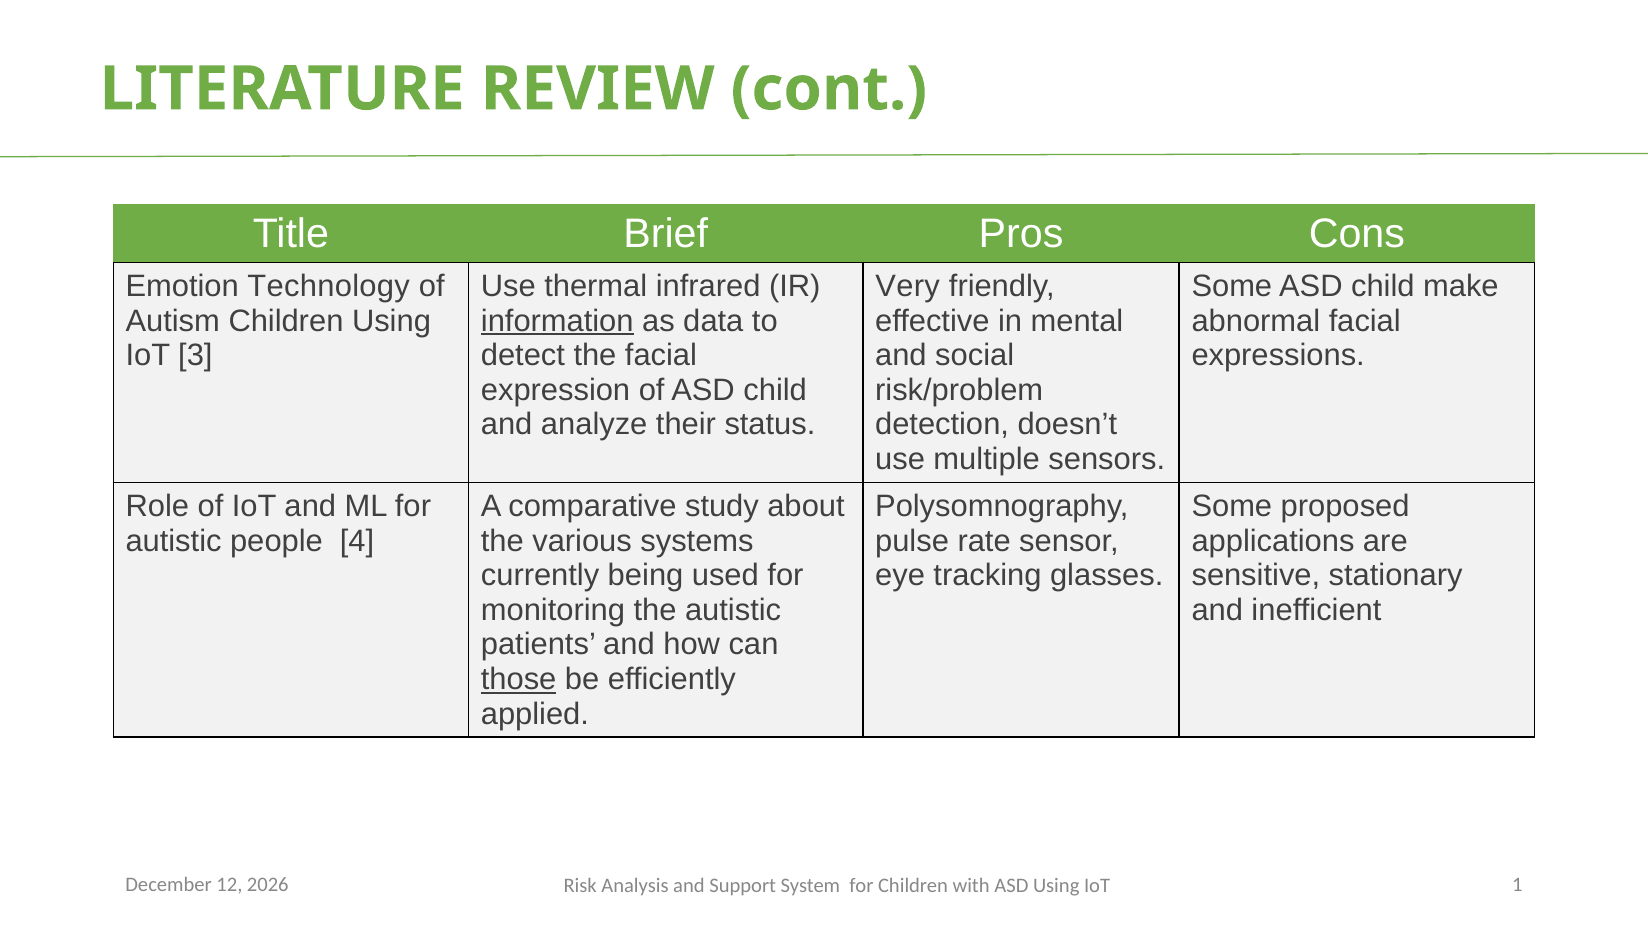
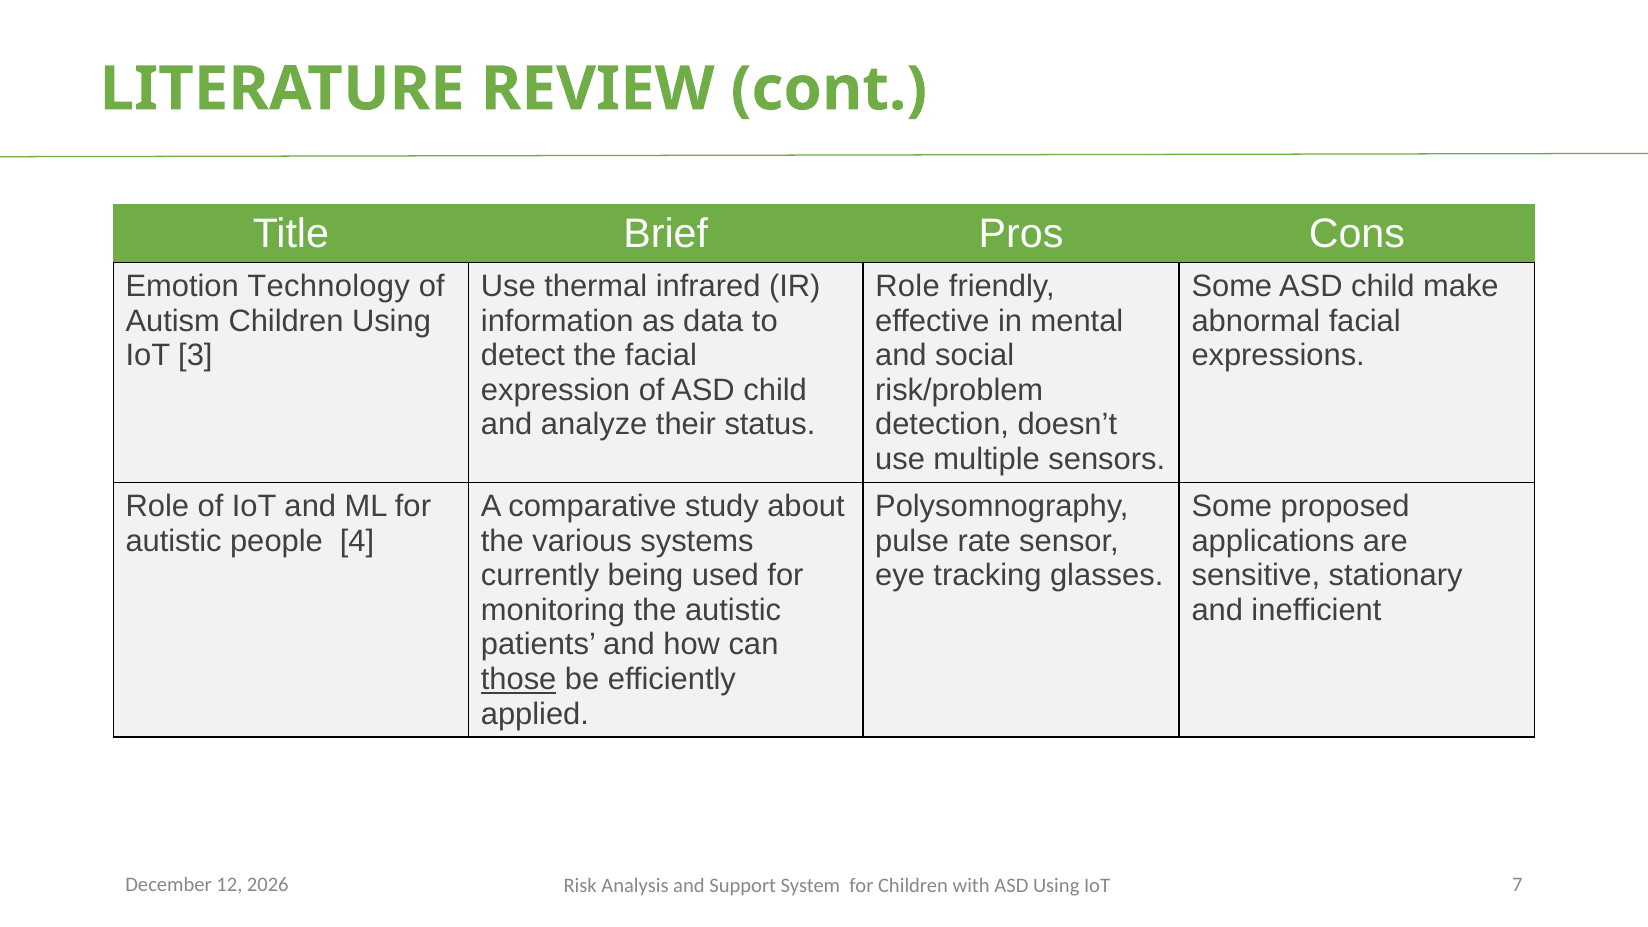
Very: Very -> Role (908, 286)
information underline: present -> none (557, 321)
1: 1 -> 7 (1517, 885)
